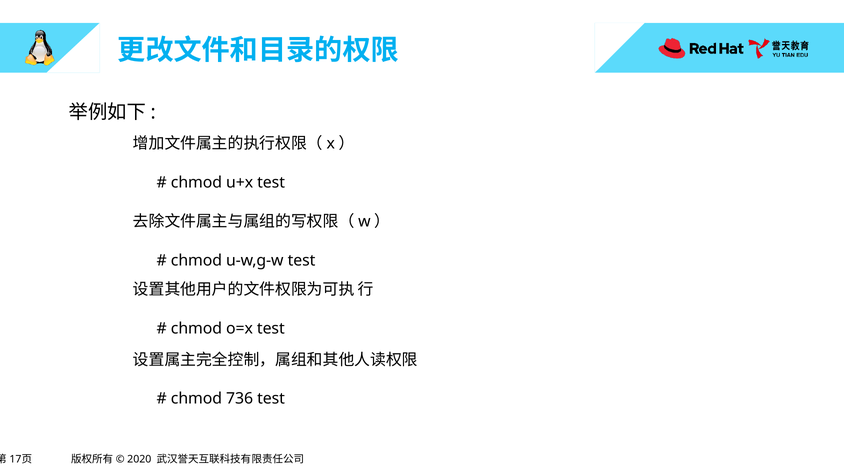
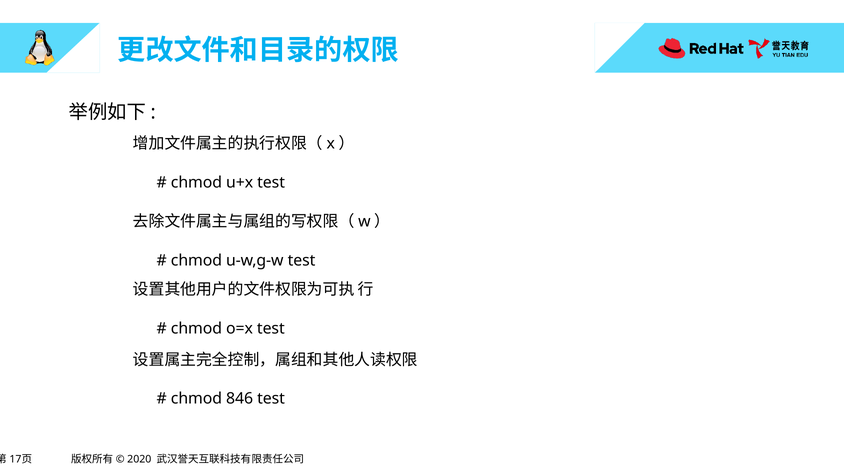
736: 736 -> 846 (240, 399)
